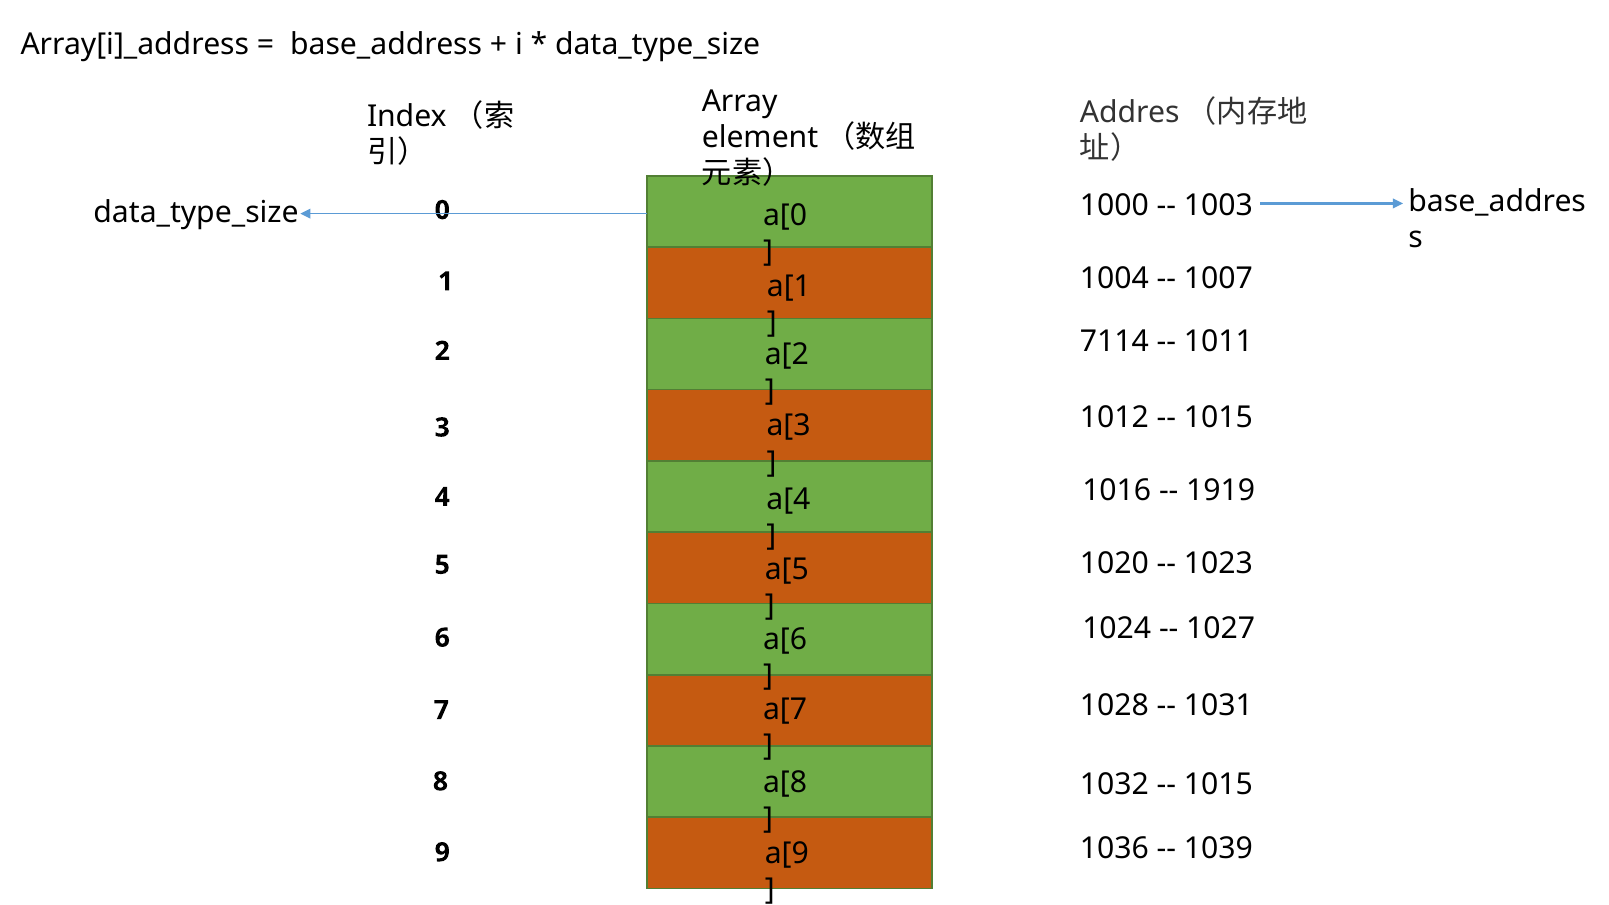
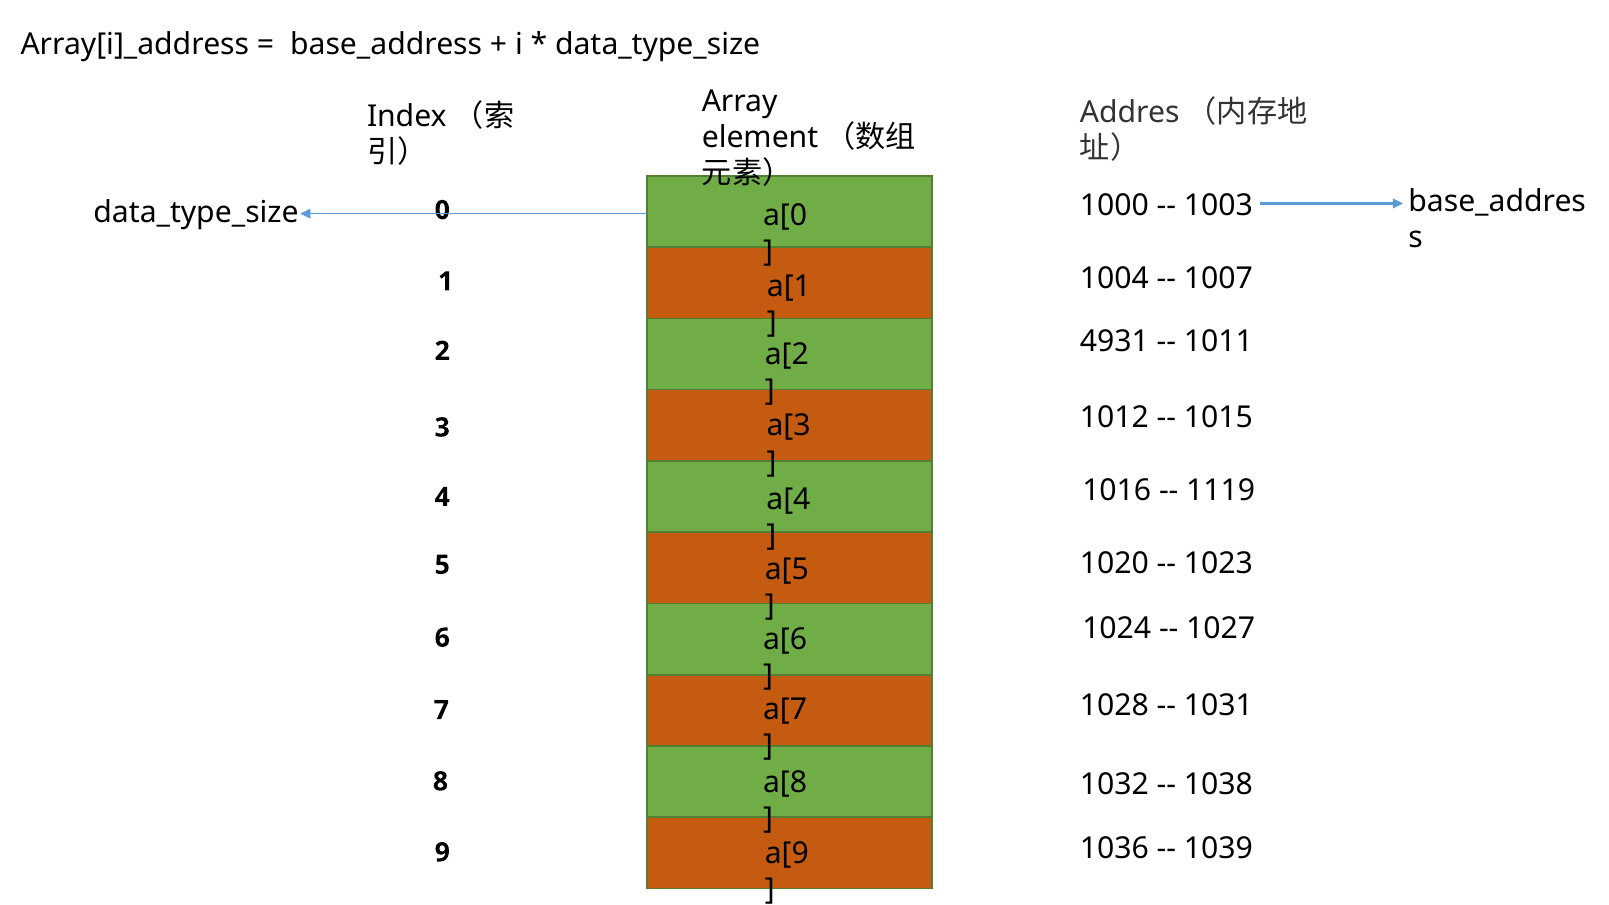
7114: 7114 -> 4931 (1114, 342)
1919: 1919 -> 1119 (1221, 491)
1015: 1015 -> 1038 (1218, 784)
